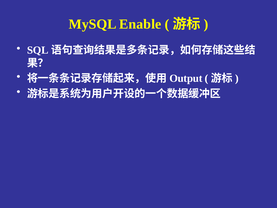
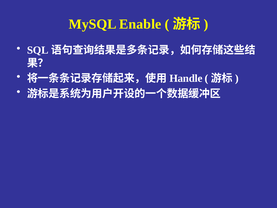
Output: Output -> Handle (186, 78)
